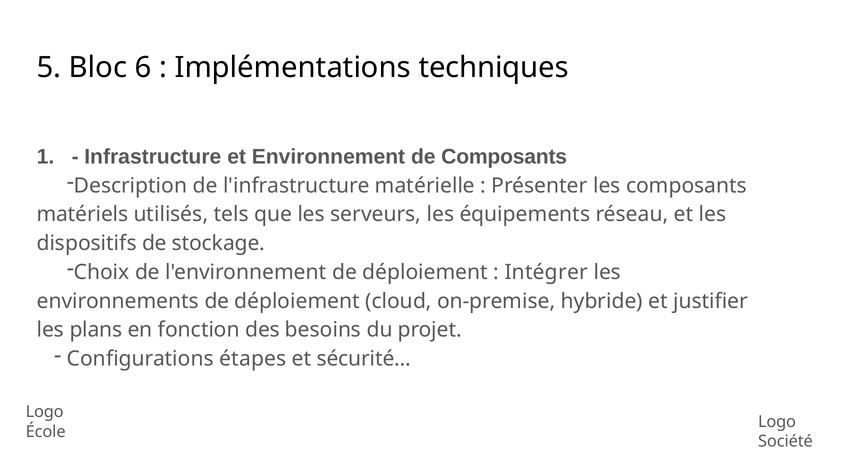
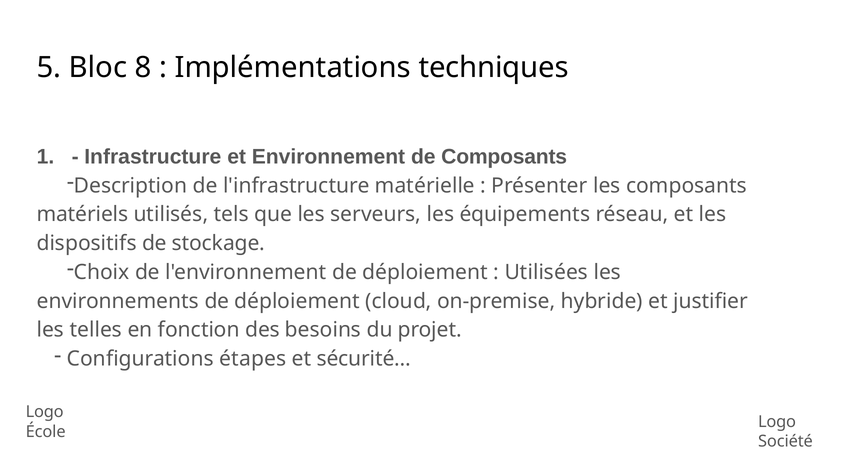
6: 6 -> 8 (143, 68)
Intégrer: Intégrer -> Utilisées (546, 272)
plans: plans -> telles (96, 330)
